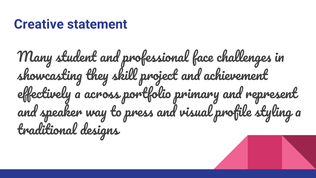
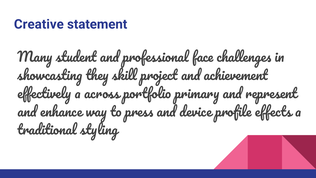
speaker: speaker -> enhance (61, 112)
visual: visual -> device (195, 112)
styling: styling -> effects (273, 112)
designs: designs -> styling (99, 130)
